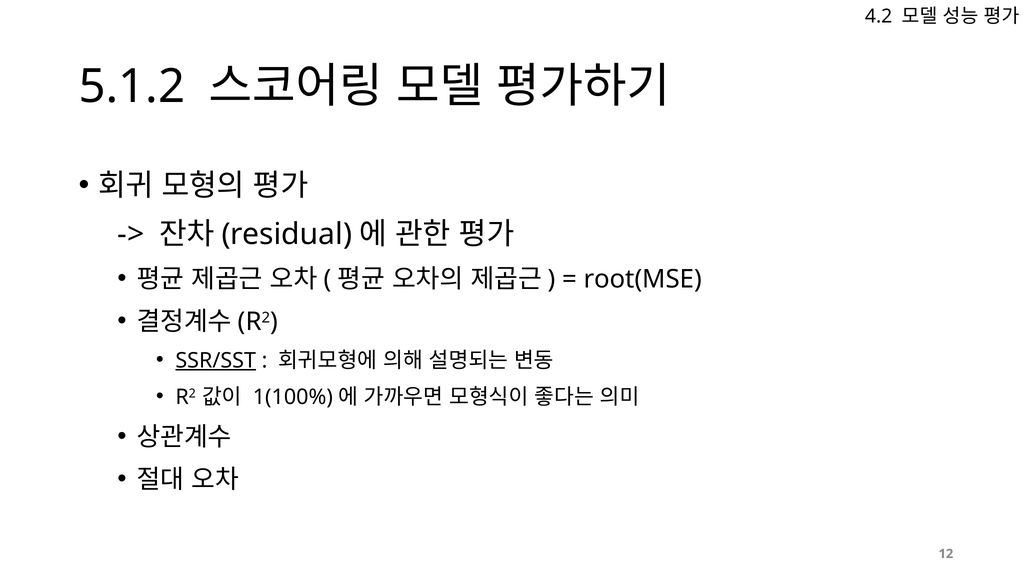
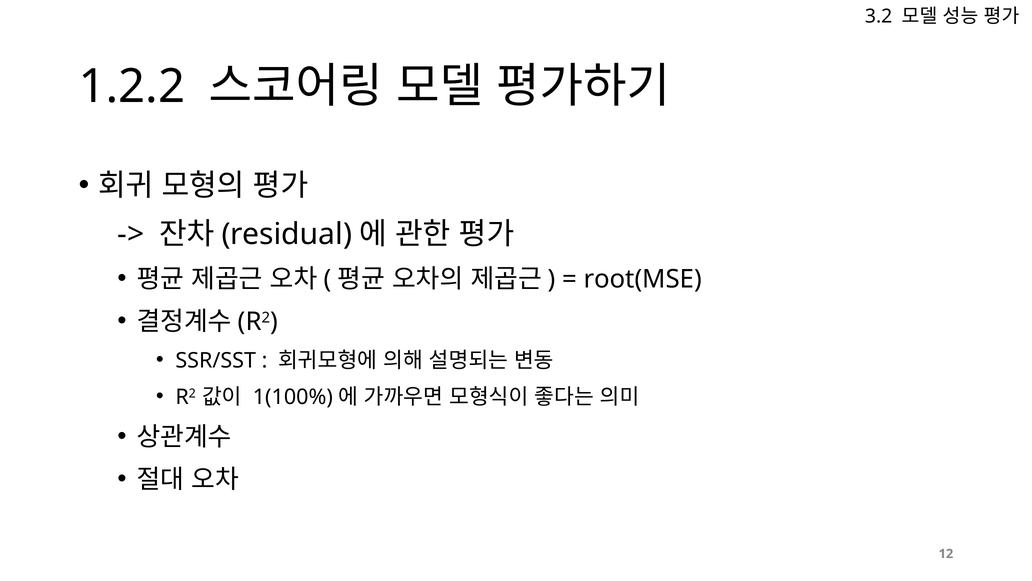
4.2: 4.2 -> 3.2 (879, 16)
5.1.2: 5.1.2 -> 1.2.2 (132, 87)
SSR/SST underline: present -> none (216, 360)
